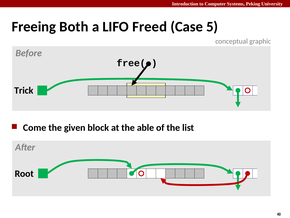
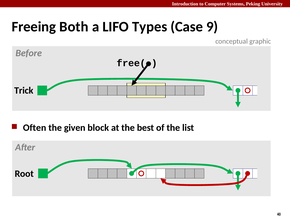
Freed: Freed -> Types (150, 27)
5: 5 -> 9 (212, 27)
Come: Come -> Often (35, 127)
able: able -> best (145, 127)
